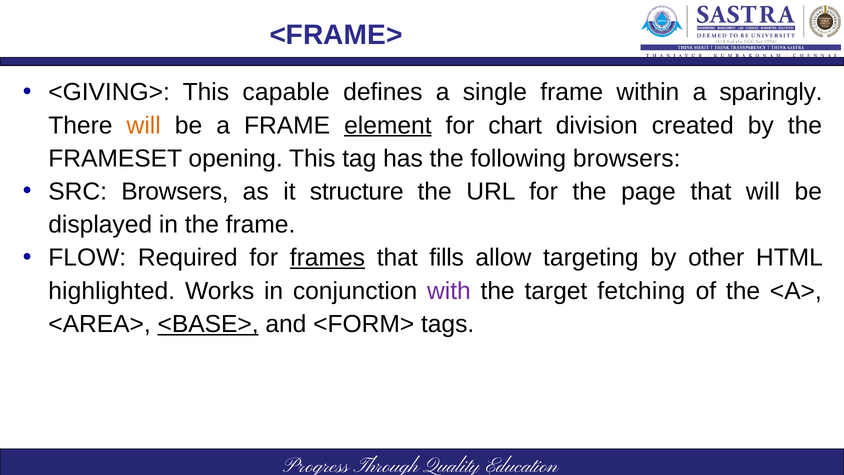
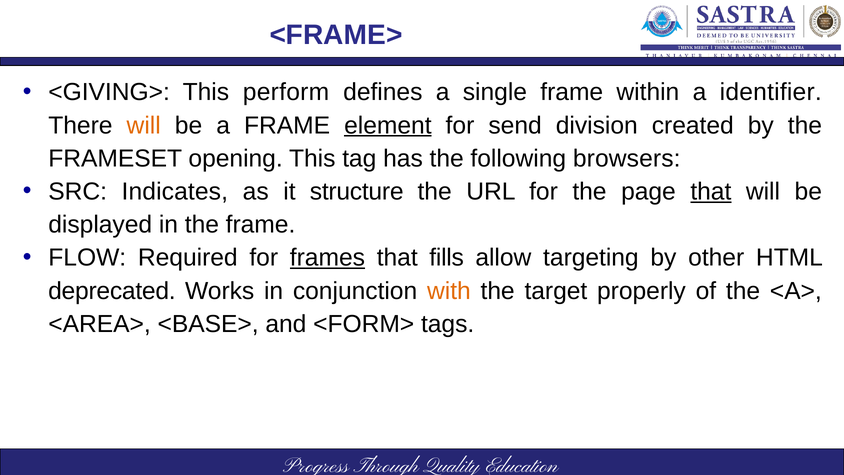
capable: capable -> perform (286, 92)
sparingly: sparingly -> identifier (771, 92)
chart: chart -> send (515, 125)
SRC Browsers: Browsers -> Indicates (175, 192)
that underline: none -> present (711, 192)
highlighted: highlighted -> deprecated (112, 291)
with colour: purple -> orange (449, 291)
fetching: fetching -> properly (641, 291)
<BASE> underline: present -> none (208, 324)
